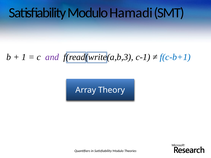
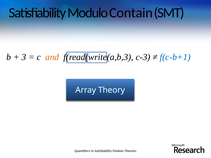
Hamadi: Hamadi -> Contain (131, 13)
1: 1 -> 3 (24, 57)
and colour: purple -> orange (52, 57)
c-1: c-1 -> c-3 (143, 57)
